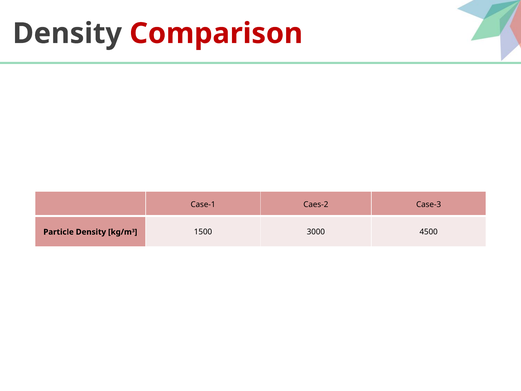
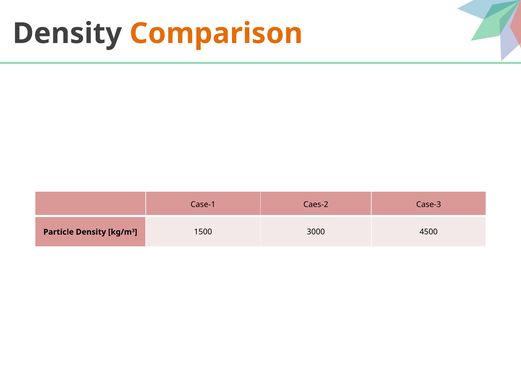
Comparison colour: red -> orange (216, 33)
